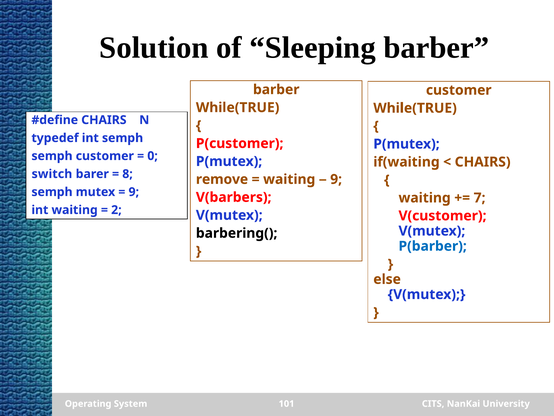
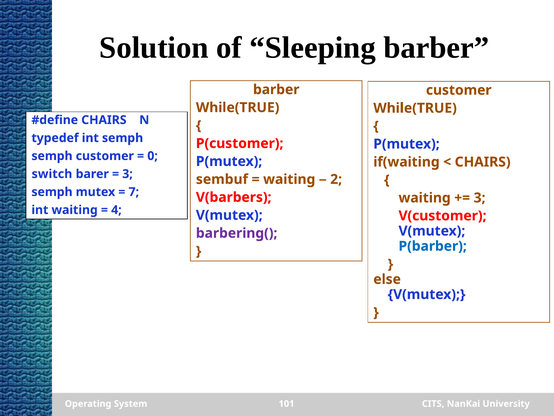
8: 8 -> 3 (128, 174)
remove: remove -> sembuf (222, 179)
9: 9 -> 2 (336, 179)
9: 9 -> 7 (134, 192)
7: 7 -> 3 (480, 198)
2: 2 -> 4 (116, 210)
barbering( colour: black -> purple (237, 233)
